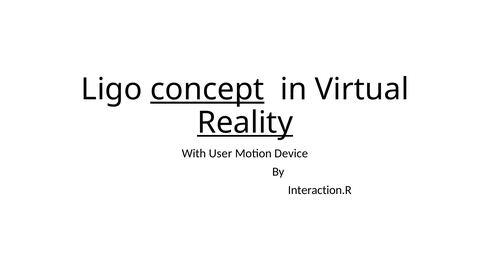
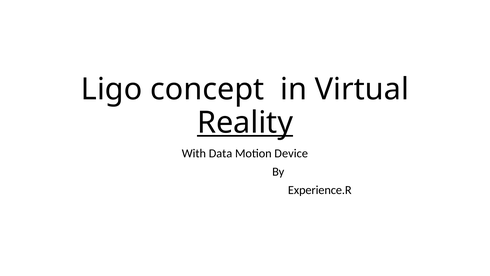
concept underline: present -> none (207, 89)
User: User -> Data (220, 153)
Interaction.R: Interaction.R -> Experience.R (320, 190)
